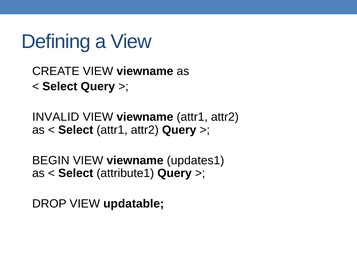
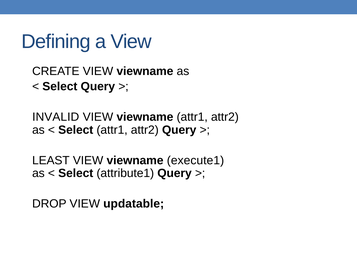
BEGIN: BEGIN -> LEAST (51, 160)
updates1: updates1 -> execute1 (195, 160)
